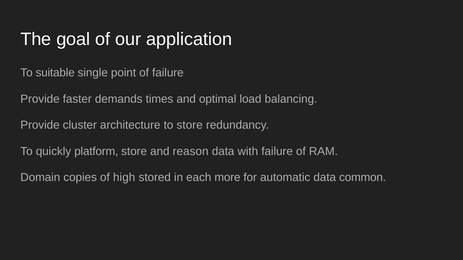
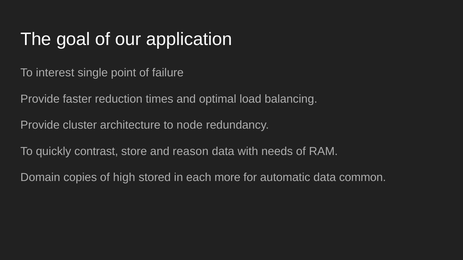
suitable: suitable -> interest (55, 73)
demands: demands -> reduction (119, 99)
to store: store -> node (190, 125)
platform: platform -> contrast (96, 152)
with failure: failure -> needs (277, 152)
